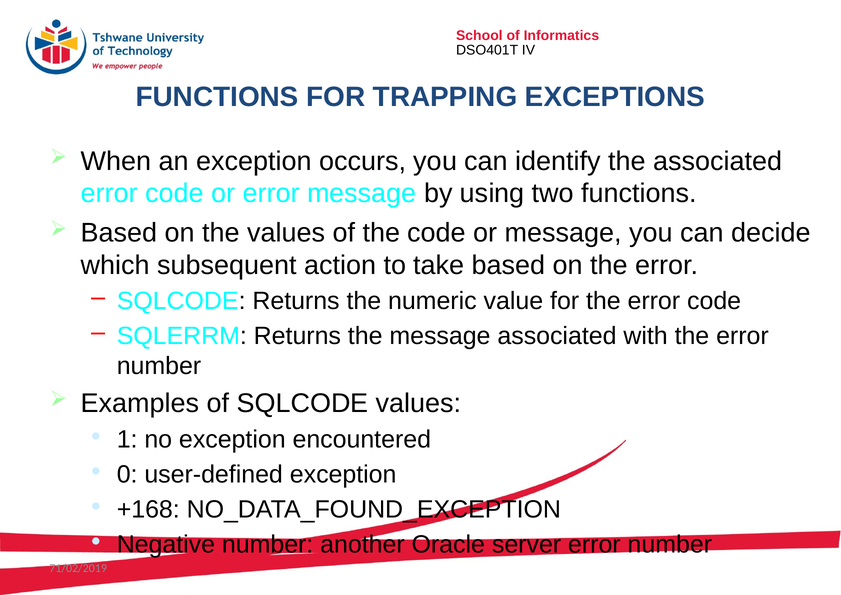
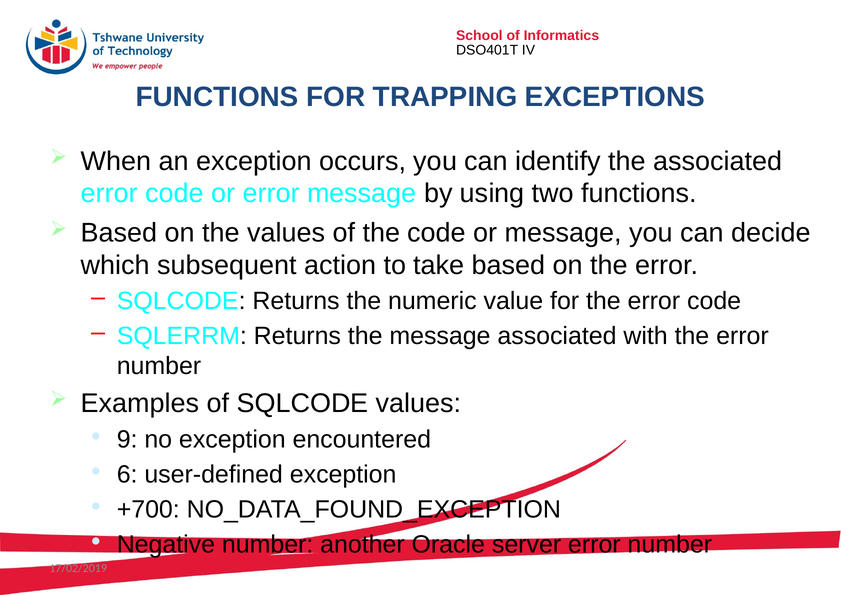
1: 1 -> 9 (127, 439)
0: 0 -> 6 (127, 474)
+168: +168 -> +700 (148, 509)
71/02/2019: 71/02/2019 -> 17/02/2019 (78, 568)
